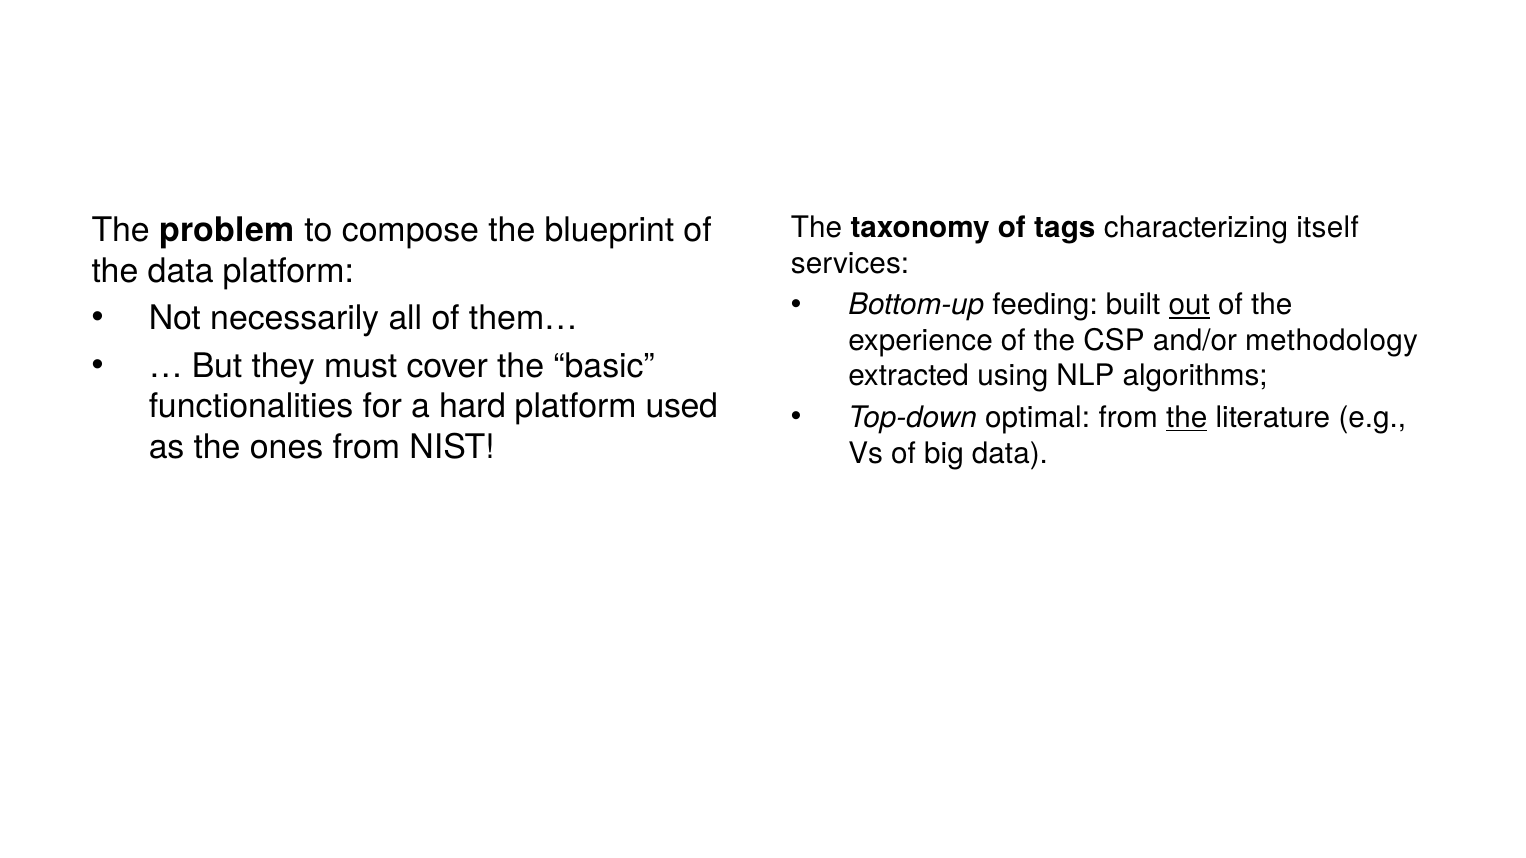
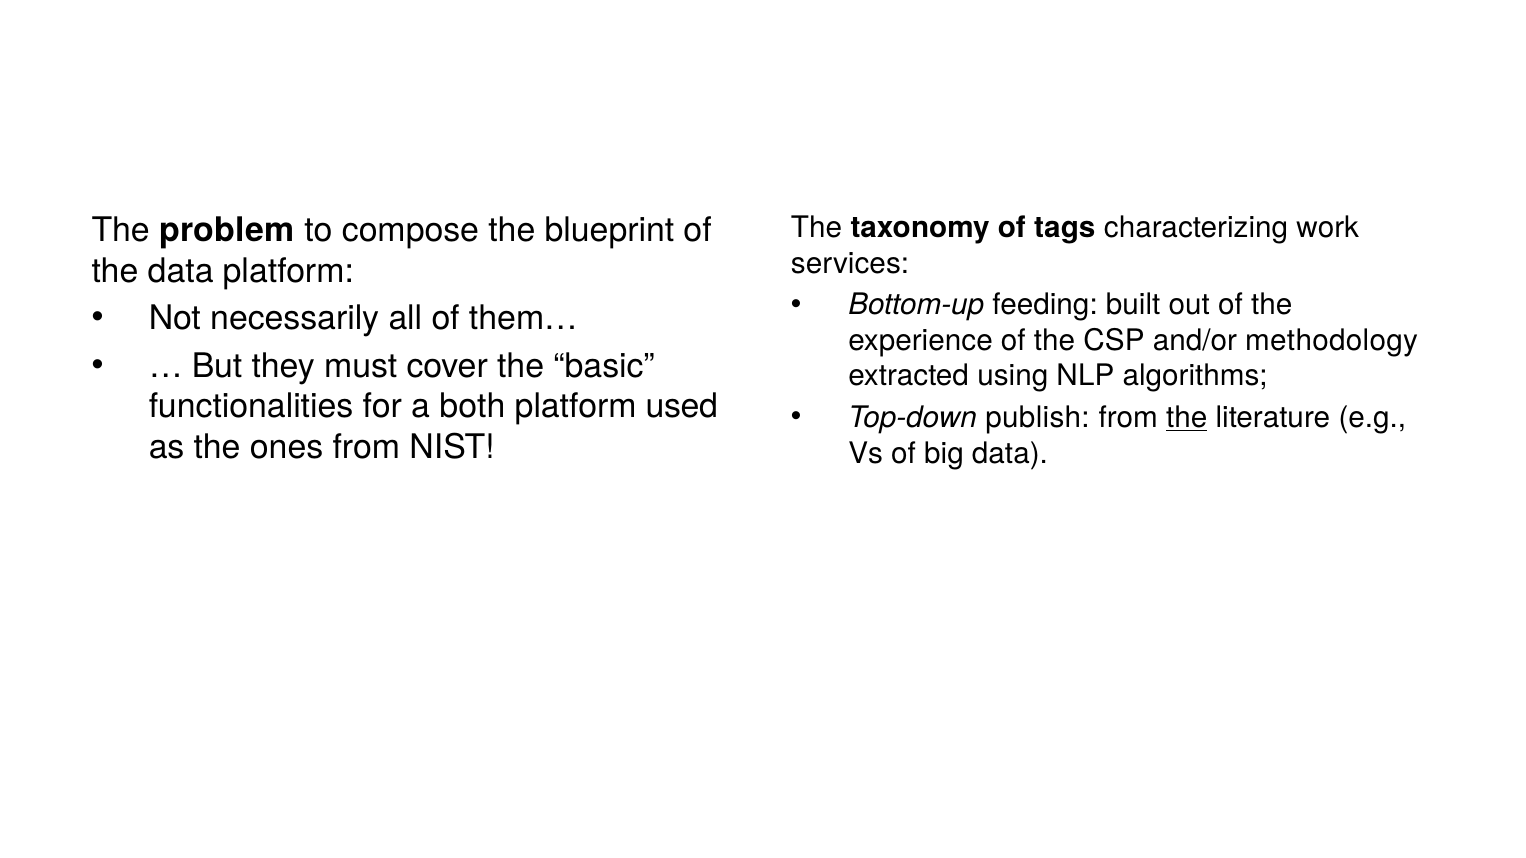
itself: itself -> work (1328, 228)
out underline: present -> none (1189, 305)
hard: hard -> both (472, 407)
optimal: optimal -> publish (1038, 418)
